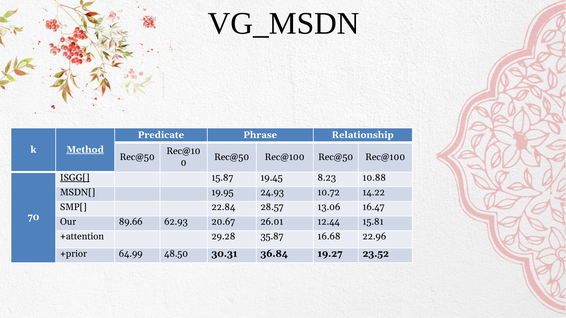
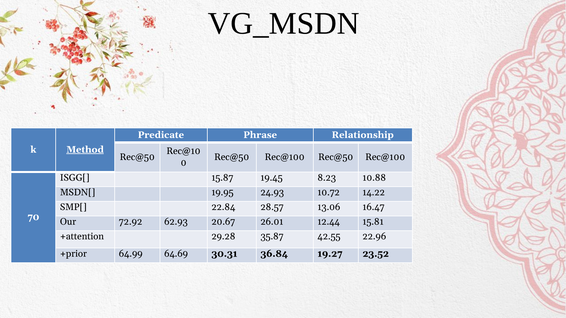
ISGG[ underline: present -> none (75, 178)
89.66: 89.66 -> 72.92 (131, 222)
16.68: 16.68 -> 42.55 (329, 237)
48.50: 48.50 -> 64.69 (176, 254)
